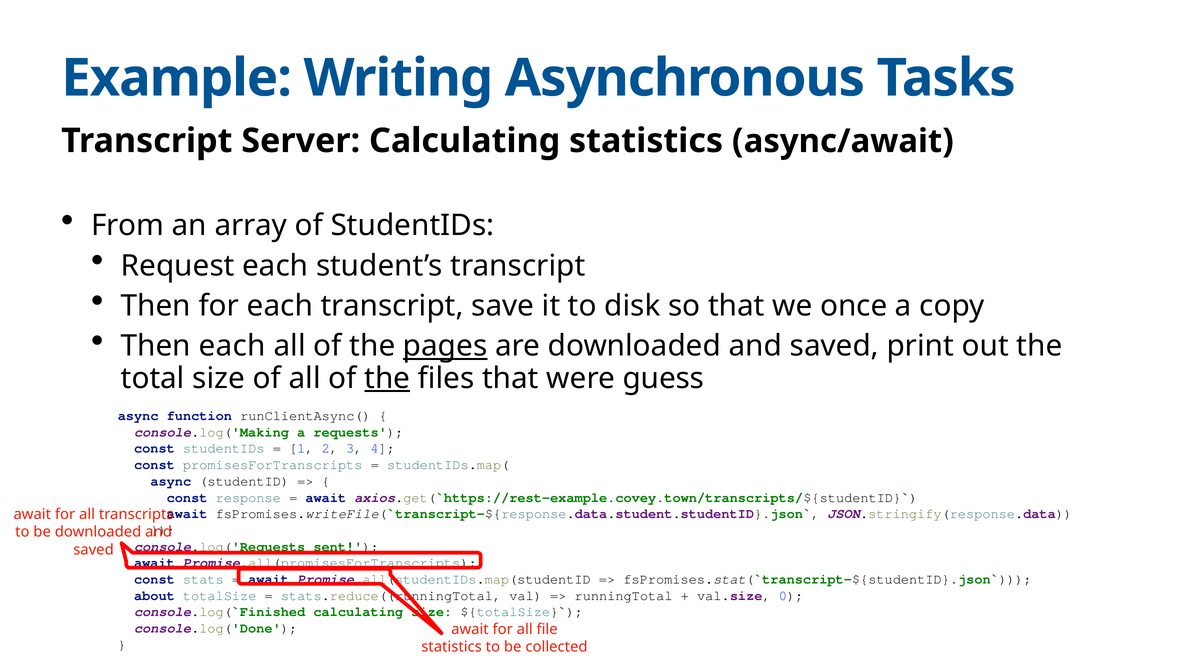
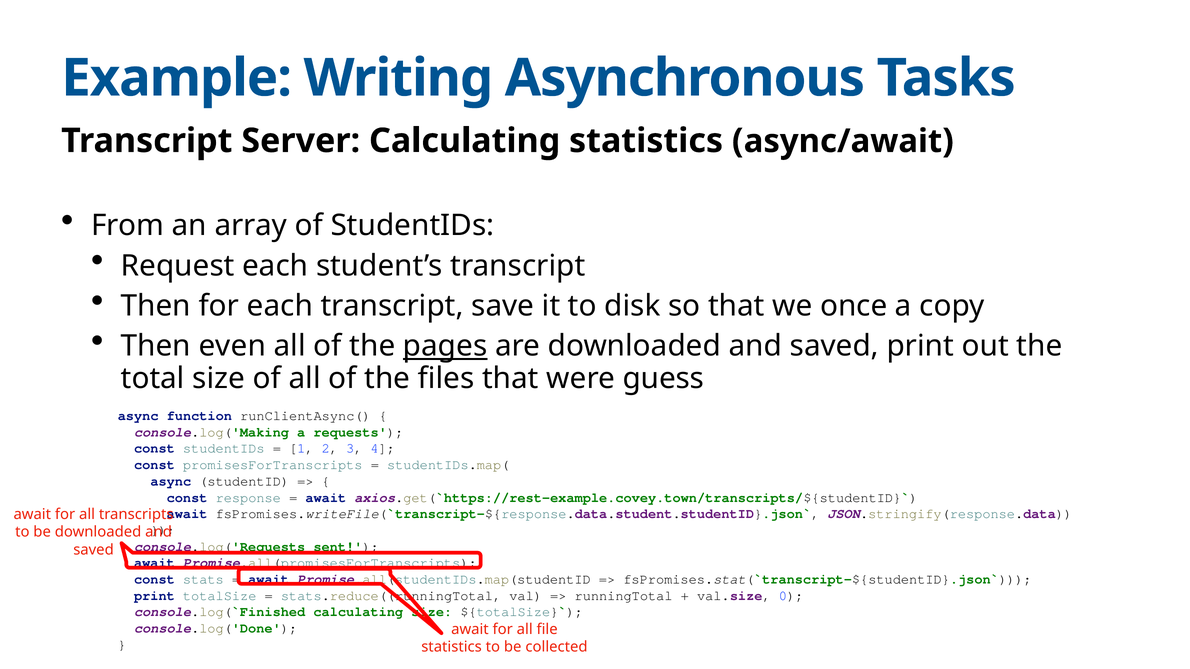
Then each: each -> even (232, 346)
the underline: present -> none (387, 378)
about: about -> print (154, 596)
